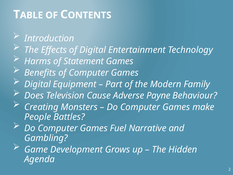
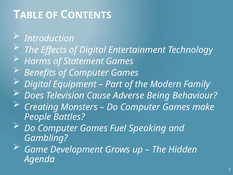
Payne: Payne -> Being (158, 95)
Narrative: Narrative -> Speaking (147, 128)
